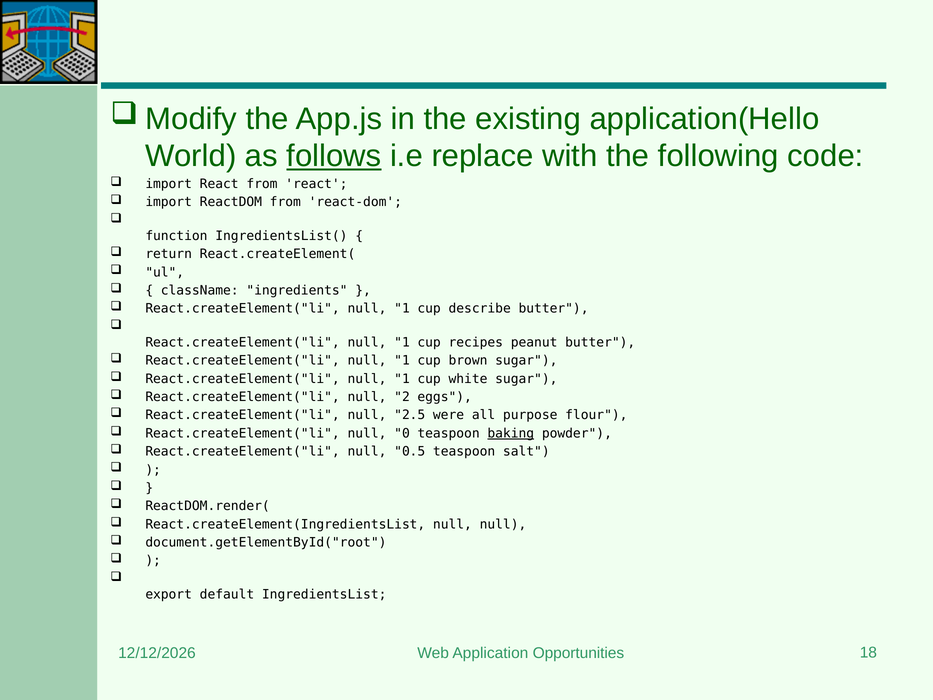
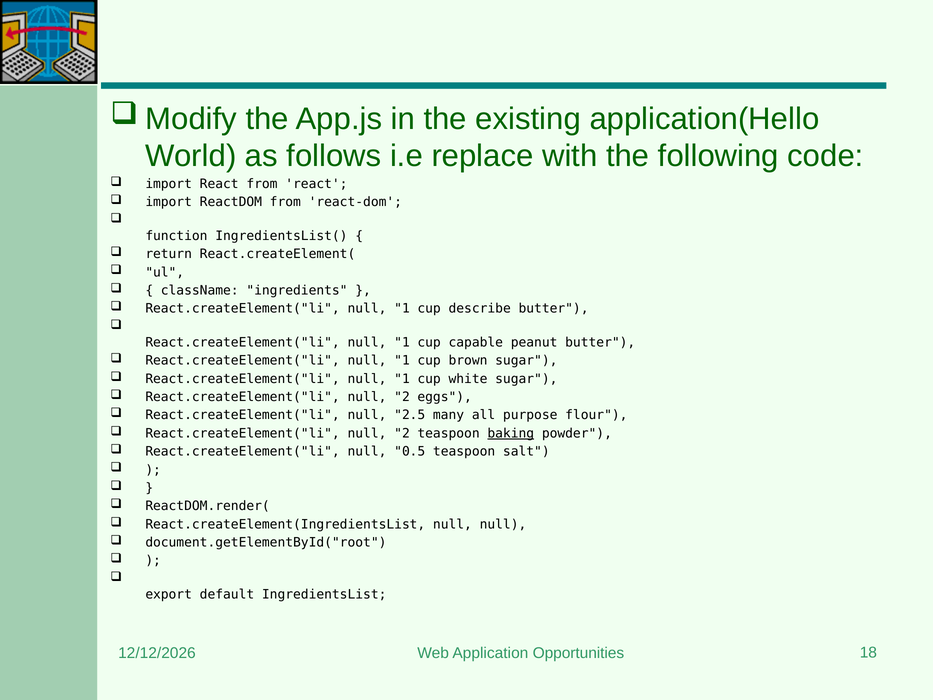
follows underline: present -> none (334, 156)
recipes: recipes -> capable (476, 342)
were: were -> many (449, 415)
0: 0 -> 2 (402, 433)
